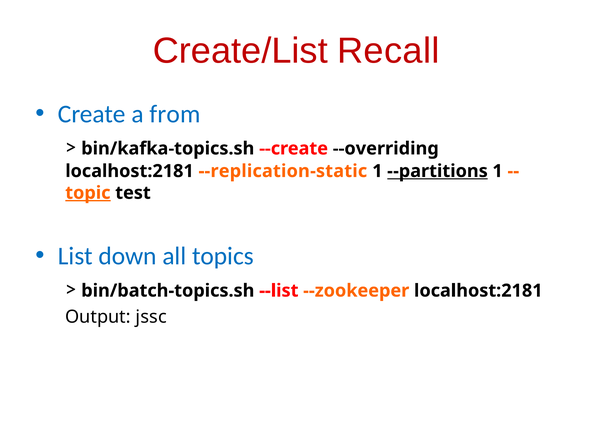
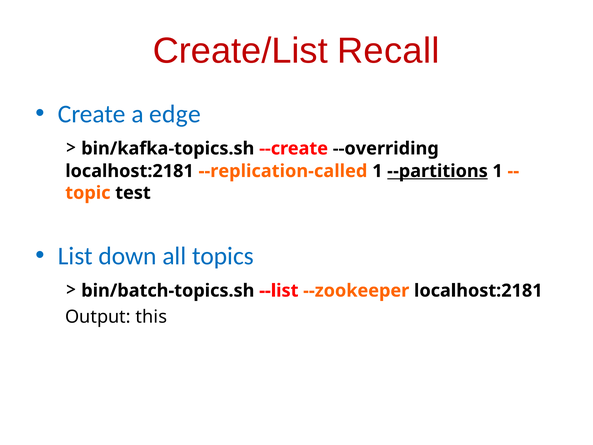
from: from -> edge (175, 114)
--replication-static: --replication-static -> --replication-called (283, 171)
topic underline: present -> none (88, 193)
jssc: jssc -> this (151, 317)
